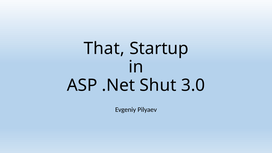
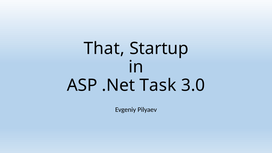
Shut: Shut -> Task (158, 85)
